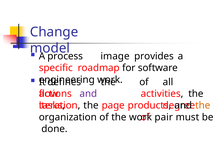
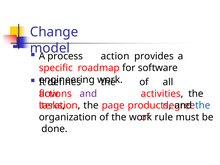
image: image -> action (115, 56)
the colour: orange -> blue (203, 105)
pair: pair -> rule (164, 117)
